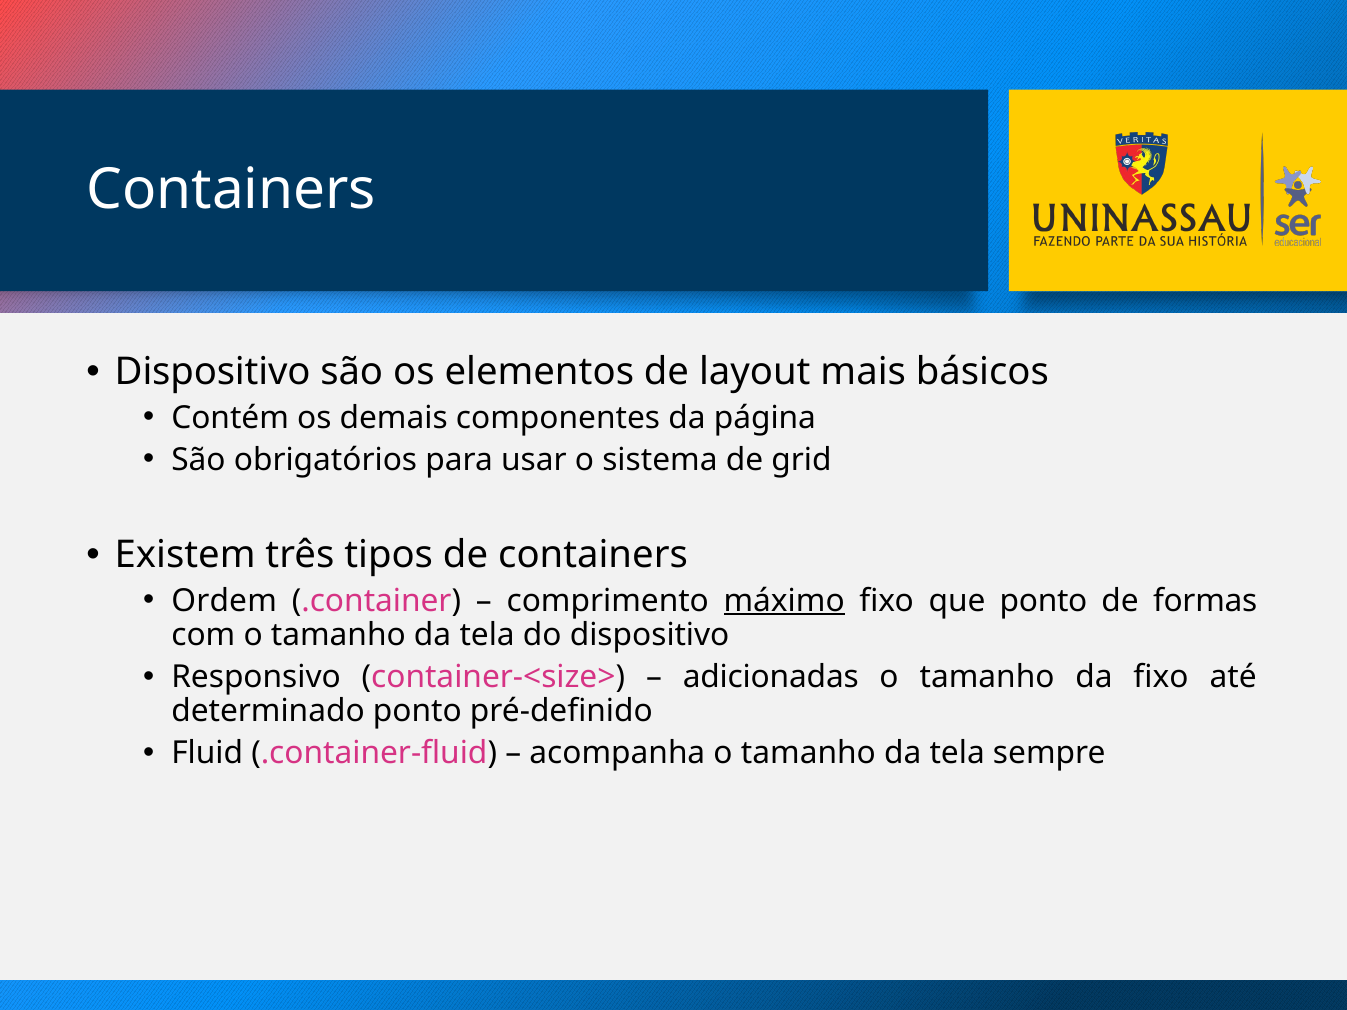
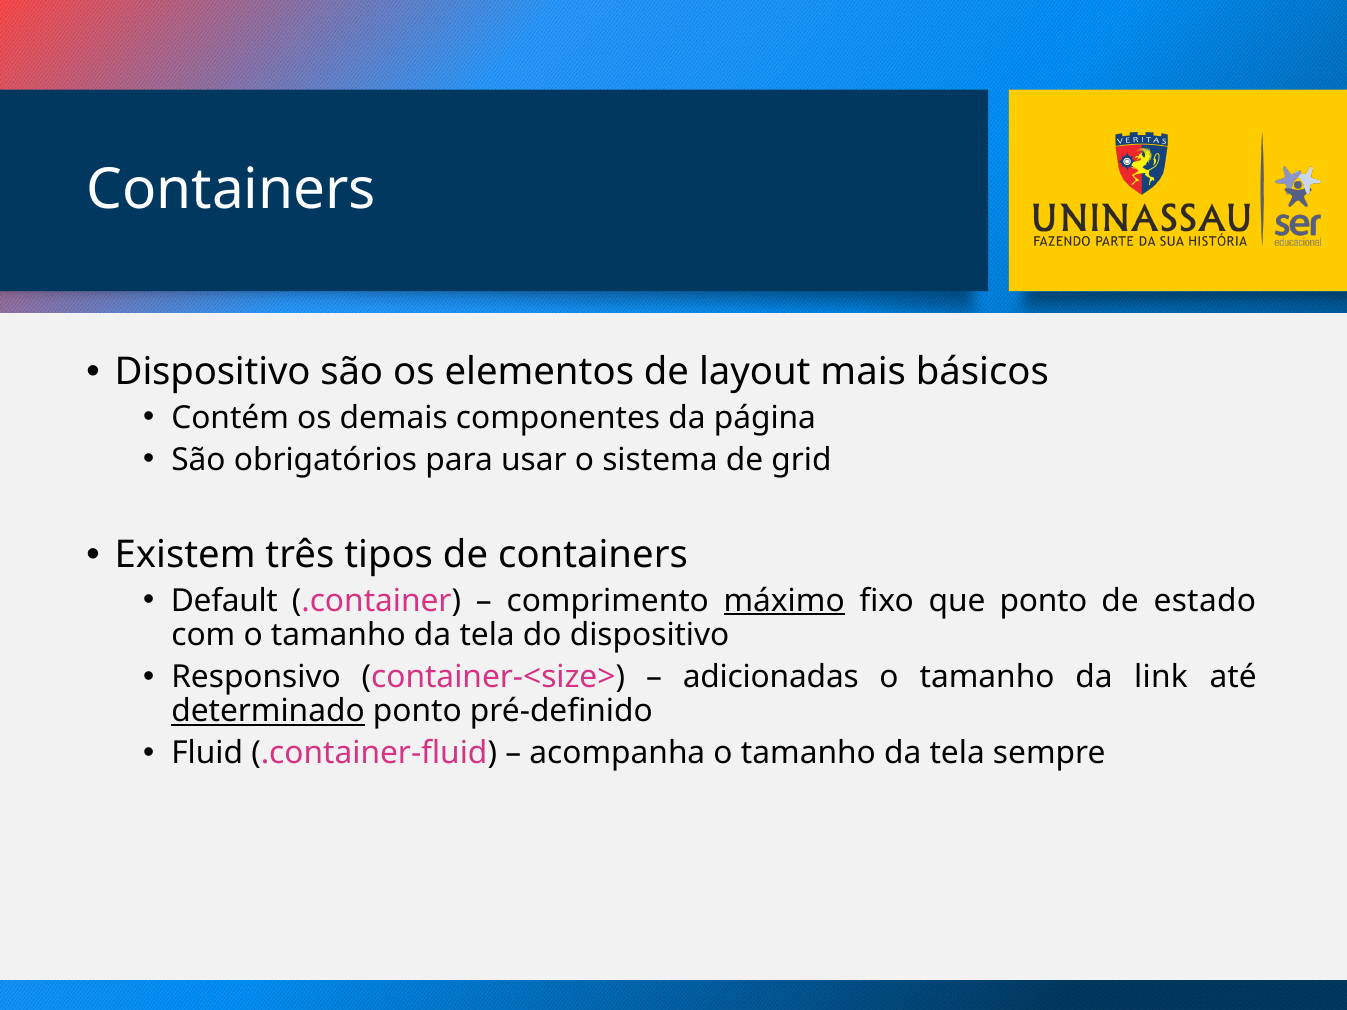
Ordem: Ordem -> Default (224, 601)
formas: formas -> estado (1205, 601)
da fixo: fixo -> link (1161, 677)
determinado underline: none -> present (268, 711)
